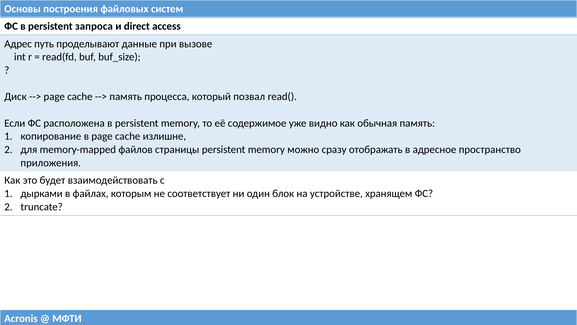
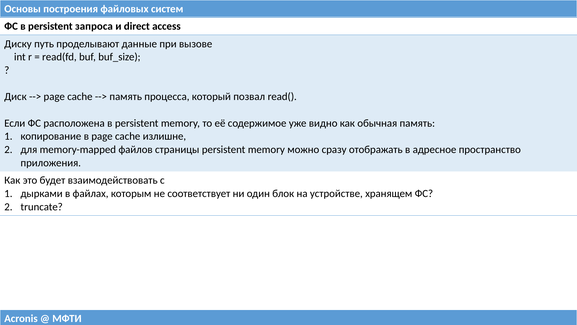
Адрес: Адрес -> Диску (18, 44)
